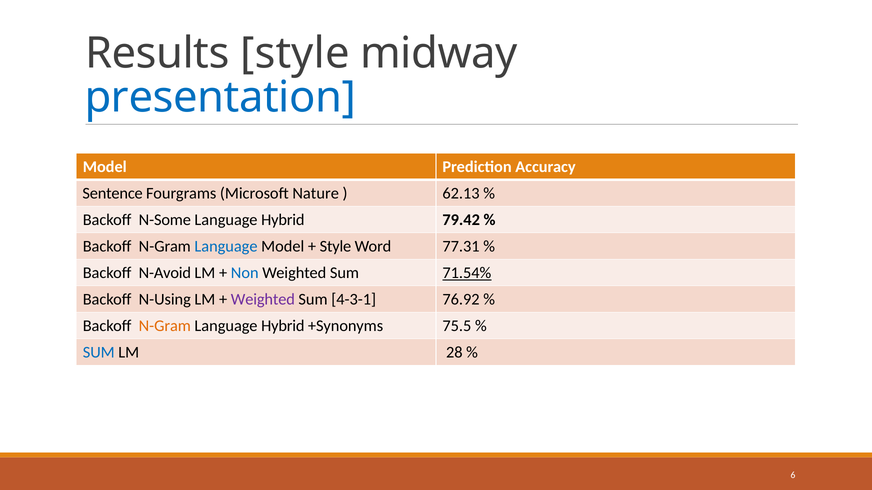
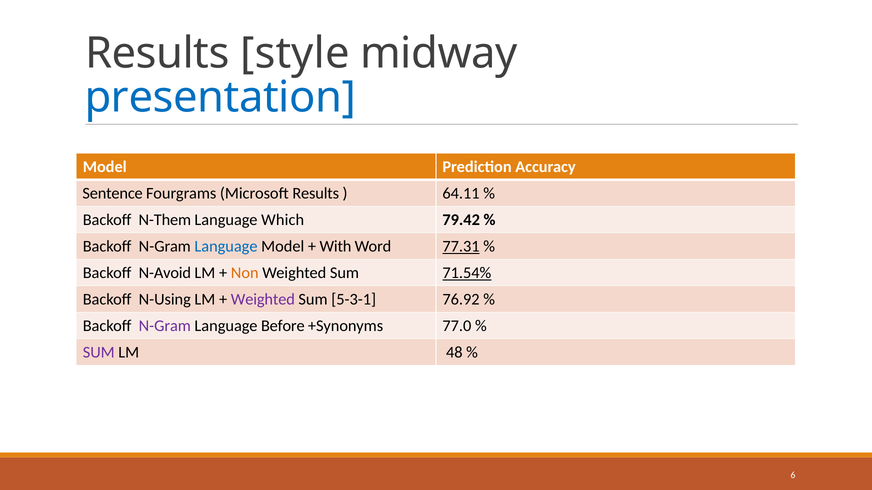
Microsoft Nature: Nature -> Results (316, 193)
62.13: 62.13 -> 64.11 (461, 193)
N-Some: N-Some -> N-Them (165, 220)
Hybrid: Hybrid -> Which (283, 220)
Style: Style -> With (335, 246)
77.31 underline: none -> present (461, 246)
Non colour: blue -> orange (245, 273)
4-3-1: 4-3-1 -> 5-3-1 (354, 300)
N-Gram colour: orange -> purple (165, 326)
Hybrid: Hybrid -> Before (283, 326)
75.5: 75.5 -> 77.0 (457, 326)
SUM colour: blue -> purple (99, 353)
28: 28 -> 48 (454, 353)
